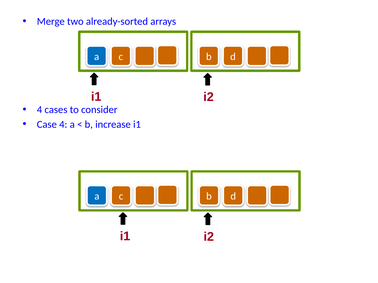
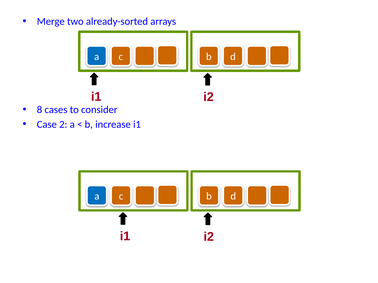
4: 4 -> 8 (40, 110)
Case 4: 4 -> 2 (63, 125)
